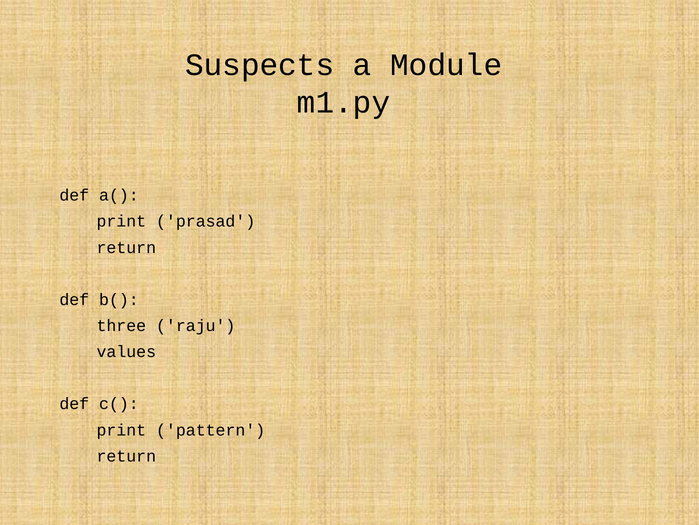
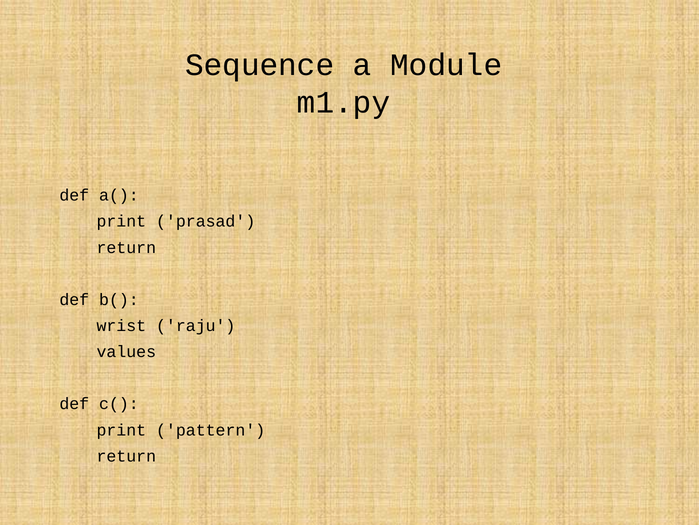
Suspects: Suspects -> Sequence (260, 65)
three: three -> wrist (121, 325)
